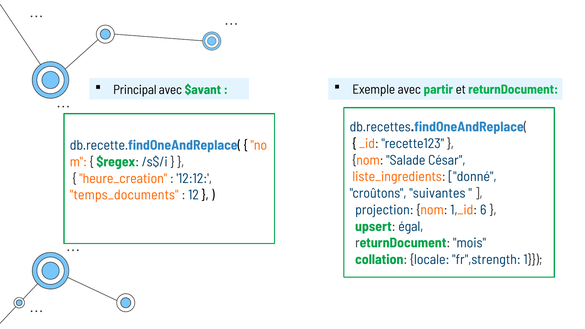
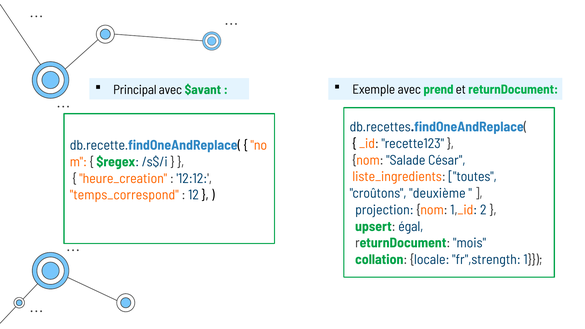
partir: partir -> prend (438, 89)
donné: donné -> toutes (473, 177)
suivantes: suivantes -> deuxième (437, 193)
temps_documents: temps_documents -> temps_correspond (124, 195)
6: 6 -> 2 (483, 210)
